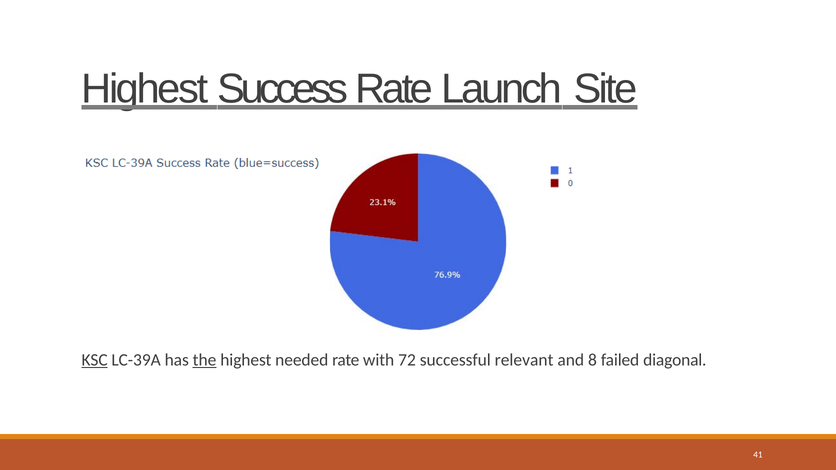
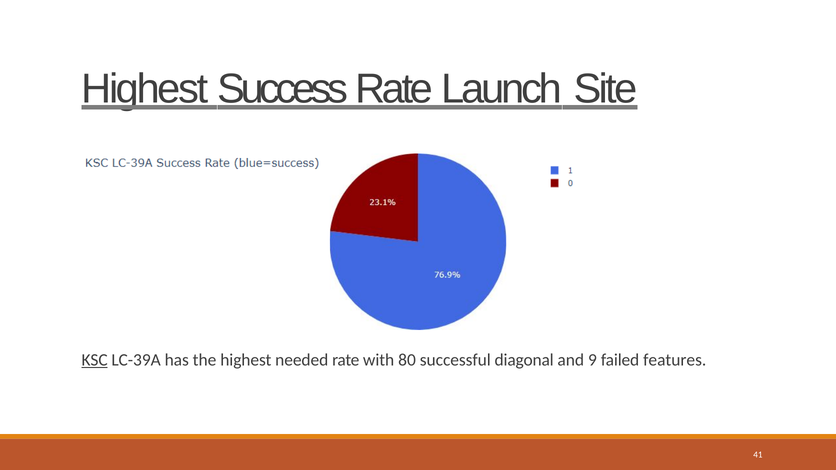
the underline: present -> none (205, 360)
72: 72 -> 80 (407, 360)
relevant: relevant -> diagonal (524, 360)
8: 8 -> 9 (592, 360)
diagonal: diagonal -> features (675, 360)
